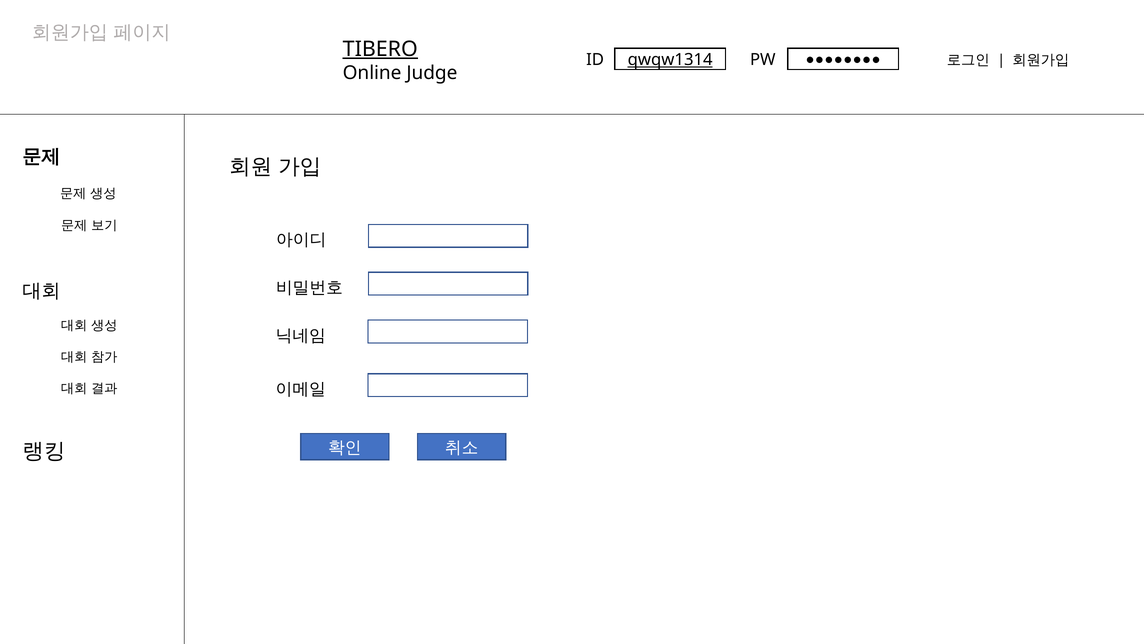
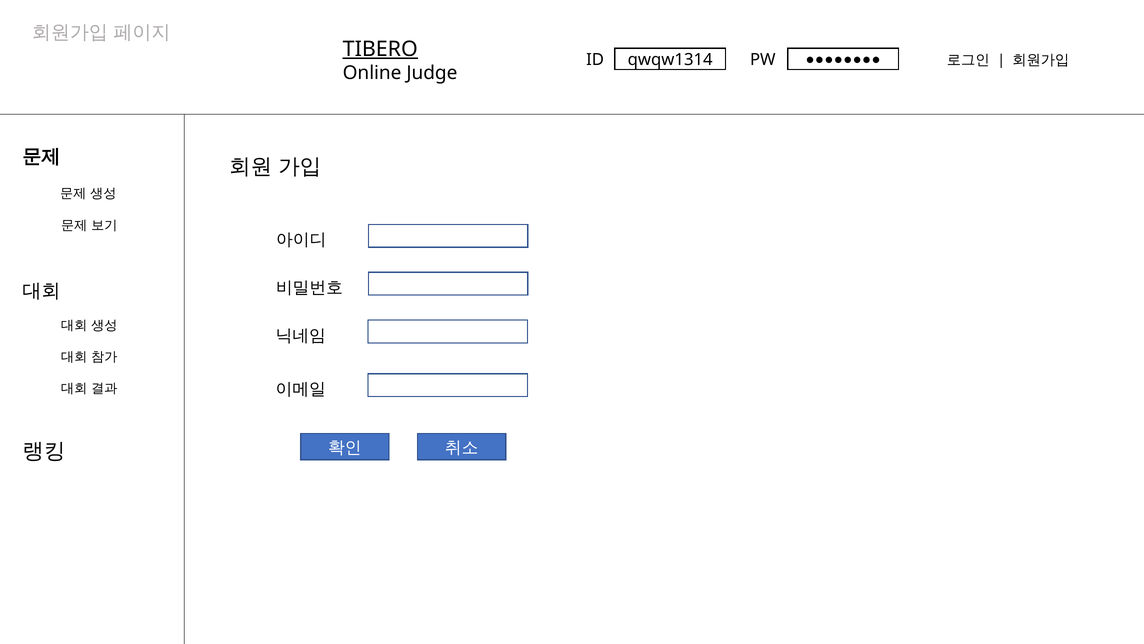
qwqw1314 underline: present -> none (670, 60)
